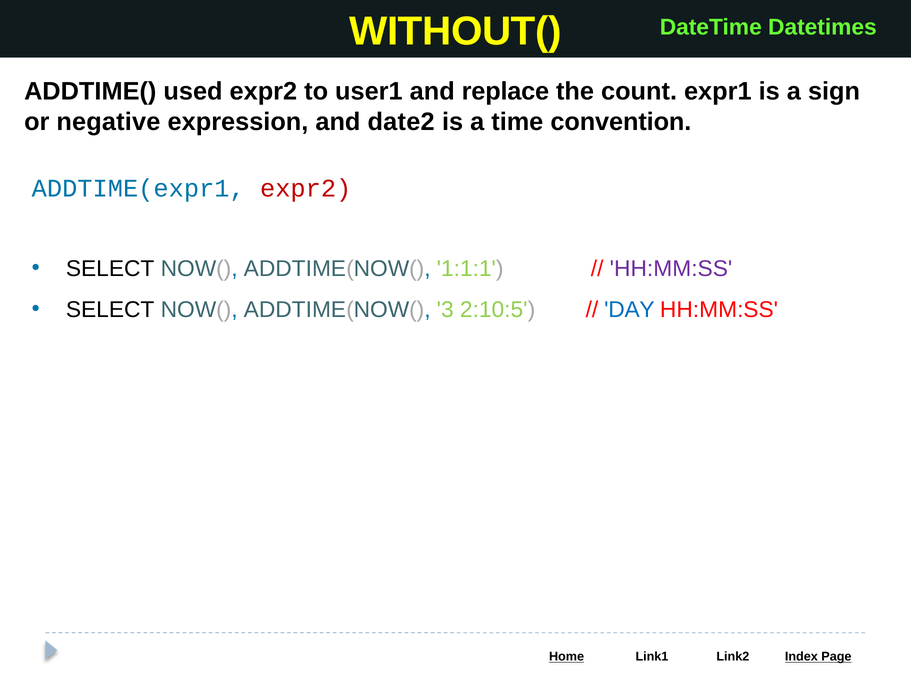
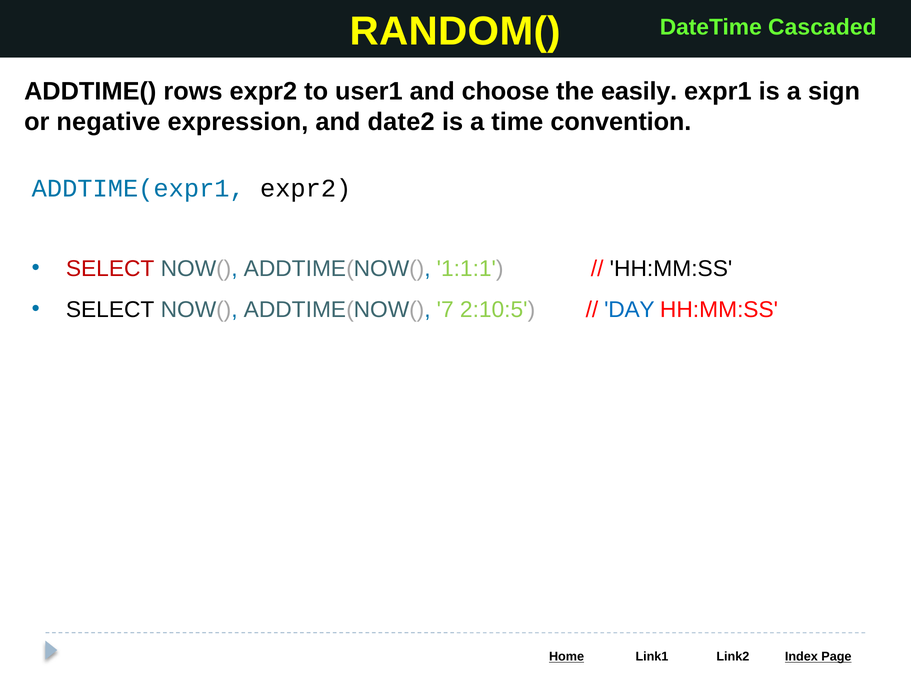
WITHOUT(: WITHOUT( -> RANDOM( (455, 32)
Datetimes: Datetimes -> Cascaded (822, 27)
used: used -> rows (193, 91)
replace: replace -> choose (505, 91)
count: count -> easily (639, 91)
expr2 colour: red -> black (306, 188)
SELECT colour: black -> red (110, 269)
HH:MM:SS colour: purple -> black (671, 269)
3: 3 -> 7 (445, 310)
